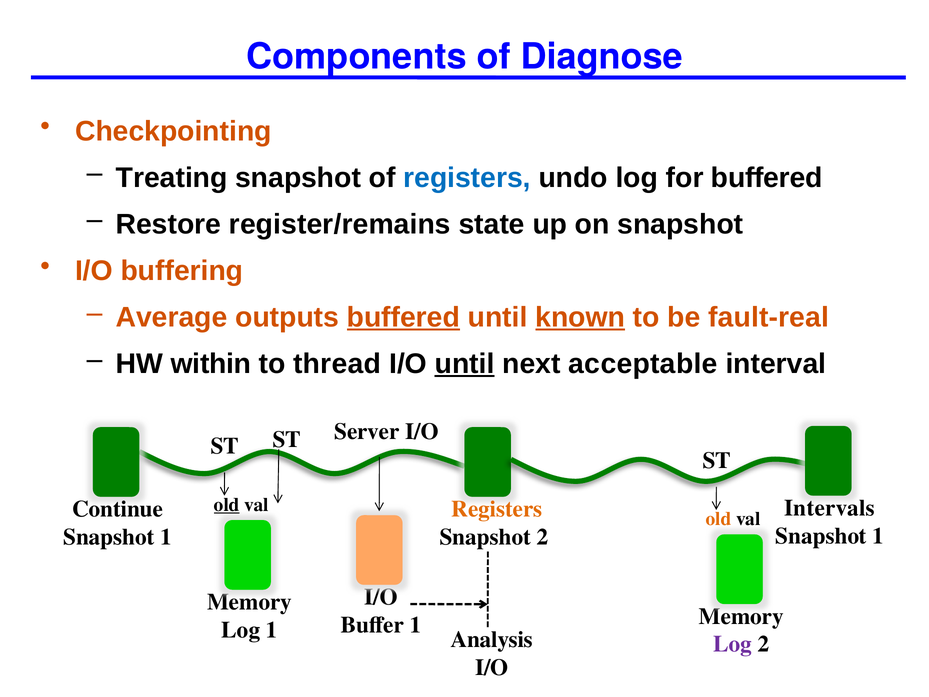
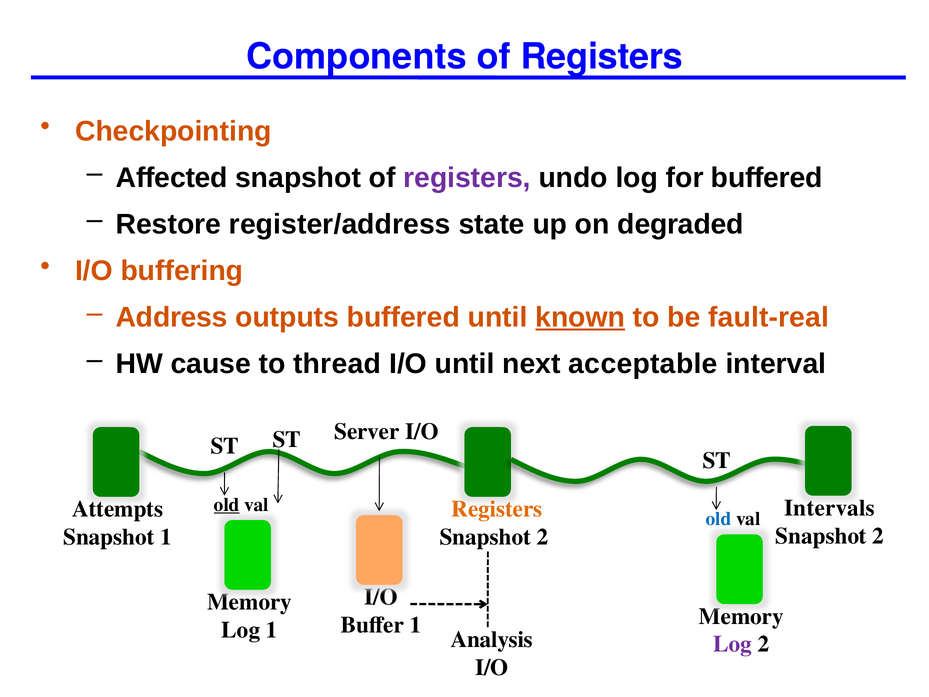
Components of Diagnose: Diagnose -> Registers (602, 57)
Treating: Treating -> Affected (172, 178)
registers colour: blue -> purple (467, 178)
register/remains: register/remains -> register/address (340, 224)
on snapshot: snapshot -> degraded (680, 224)
Average: Average -> Address (172, 317)
buffered underline: present -> none (403, 317)
within: within -> cause (211, 364)
until underline: present -> none (465, 364)
Continue: Continue -> Attempts (118, 509)
old colour: orange -> blue (719, 519)
1: 1 -> 2 (878, 536)
